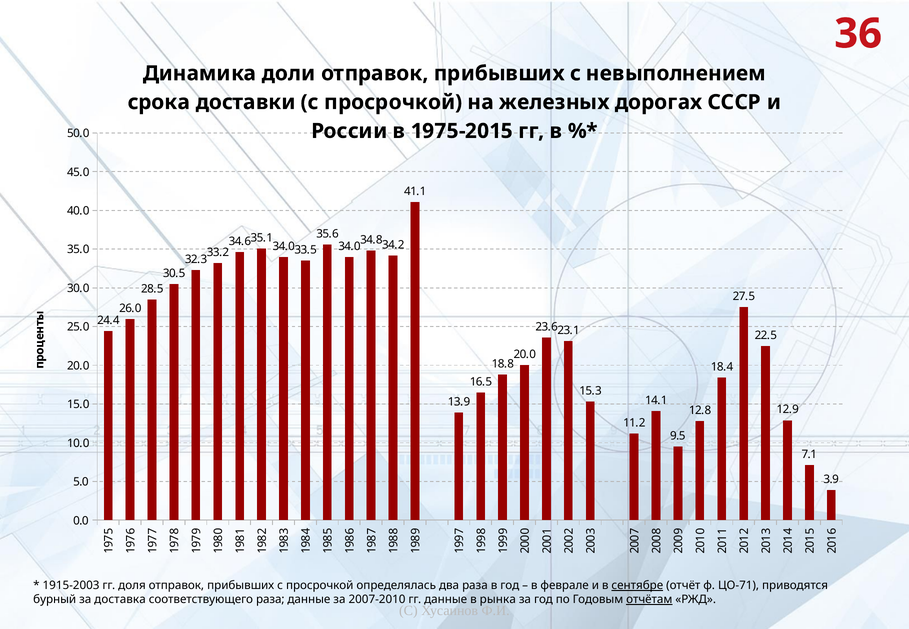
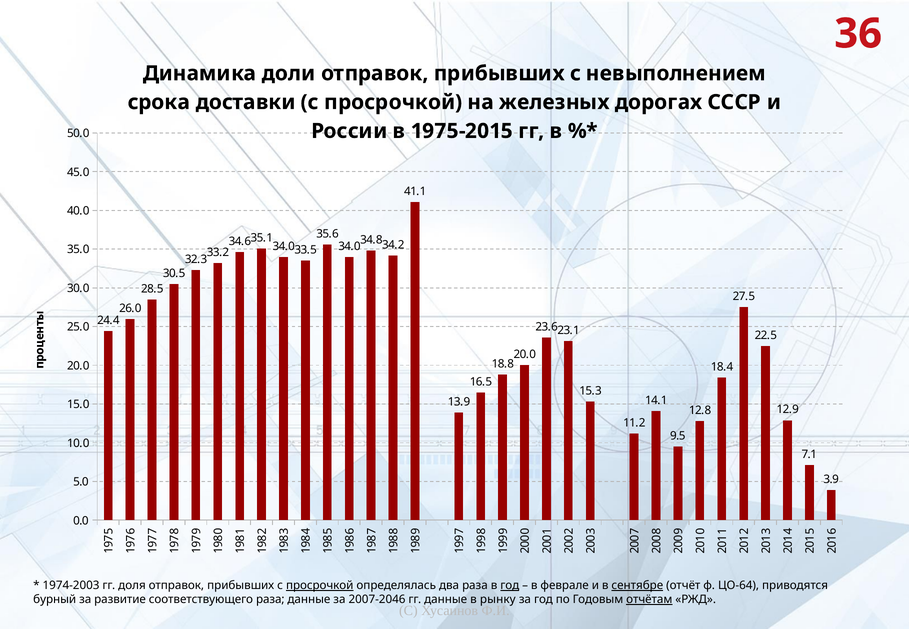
1915-2003: 1915-2003 -> 1974-2003 (71, 586)
просрочкой underline: none -> present (320, 586)
год underline: none -> present (510, 586)
ЦО-71: ЦО-71 -> ЦО-64 (739, 586)
доставка: доставка -> развитие (120, 600)
2007-2010: 2007-2010 -> 2007-2046 (377, 600)
рынка: рынка -> рынку (498, 600)
